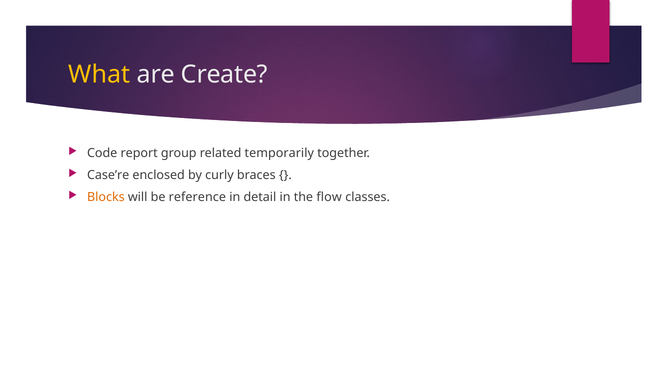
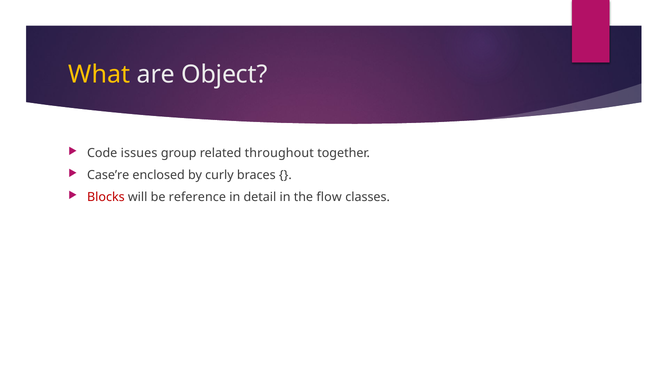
Create: Create -> Object (224, 74)
report: report -> issues (139, 154)
temporarily: temporarily -> throughout (279, 154)
Blocks colour: orange -> red (106, 198)
